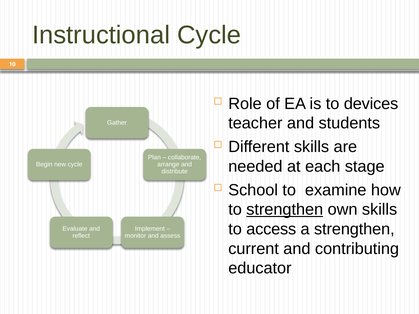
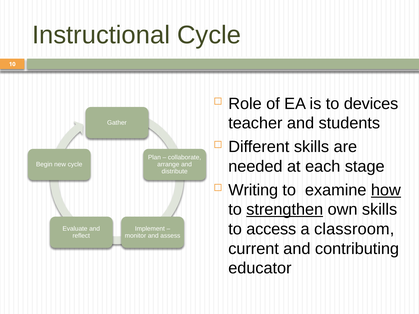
School: School -> Writing (253, 190)
how underline: none -> present (386, 190)
a strengthen: strengthen -> classroom (354, 229)
